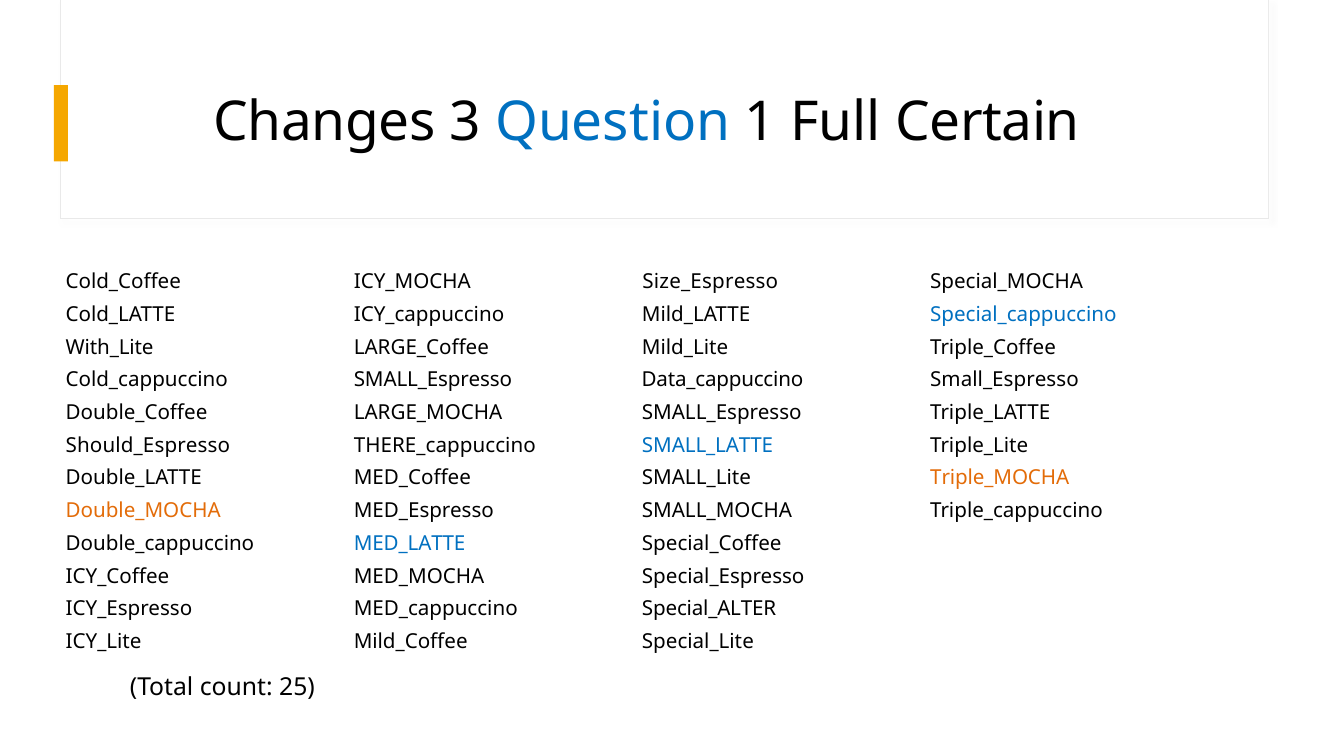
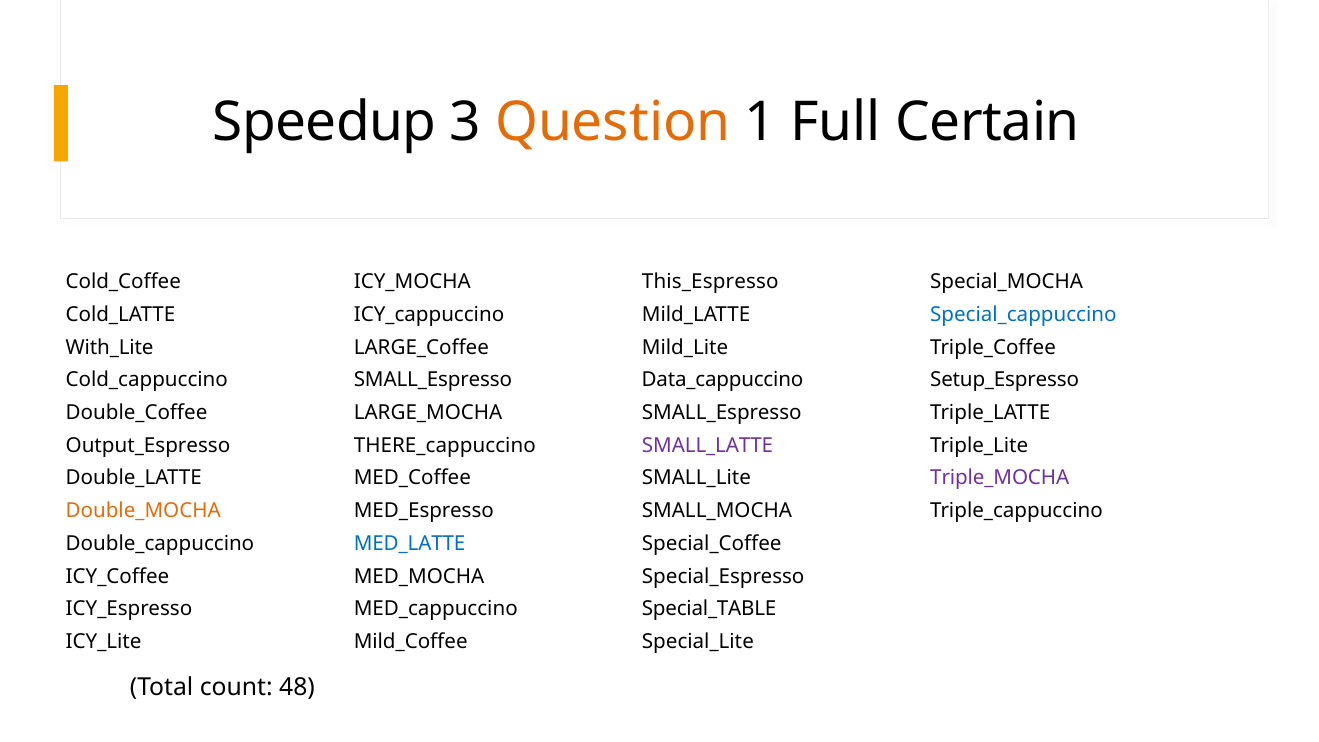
Changes: Changes -> Speedup (325, 123)
Question colour: blue -> orange (613, 123)
Size_Espresso: Size_Espresso -> This_Espresso (710, 282)
Small_Espresso: Small_Espresso -> Setup_Espresso (1005, 380)
Should_Espresso: Should_Espresso -> Output_Espresso (148, 445)
SMALL_LATTE colour: blue -> purple (708, 445)
Triple_MOCHA colour: orange -> purple (1000, 478)
Special_ALTER: Special_ALTER -> Special_TABLE (709, 609)
25: 25 -> 48 (297, 687)
